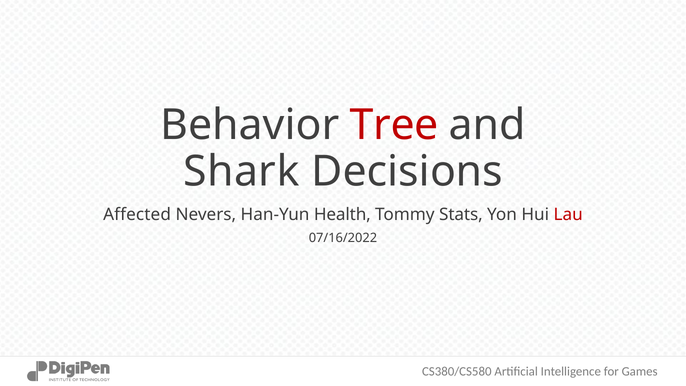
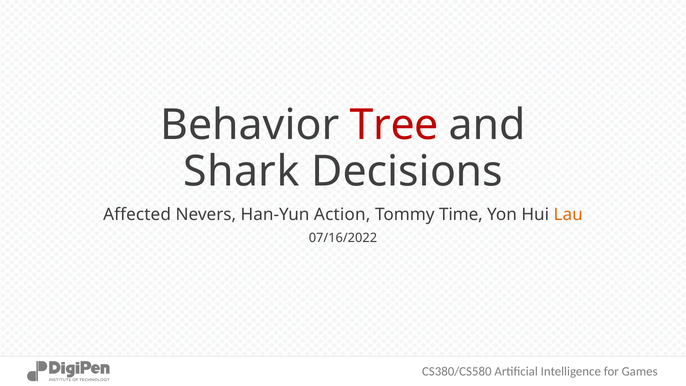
Health: Health -> Action (342, 214)
Stats: Stats -> Time (461, 214)
Lau colour: red -> orange (568, 214)
